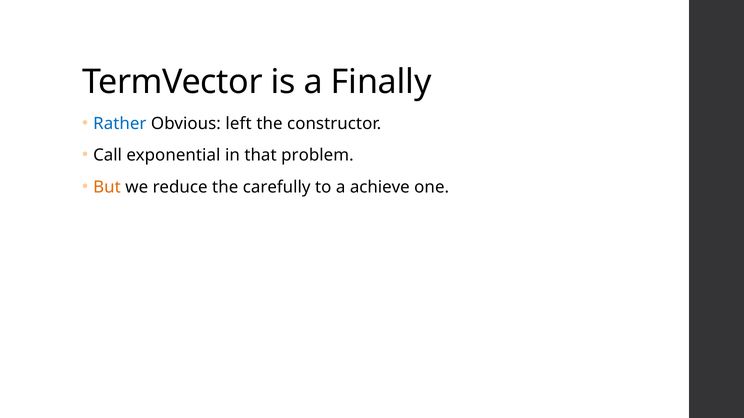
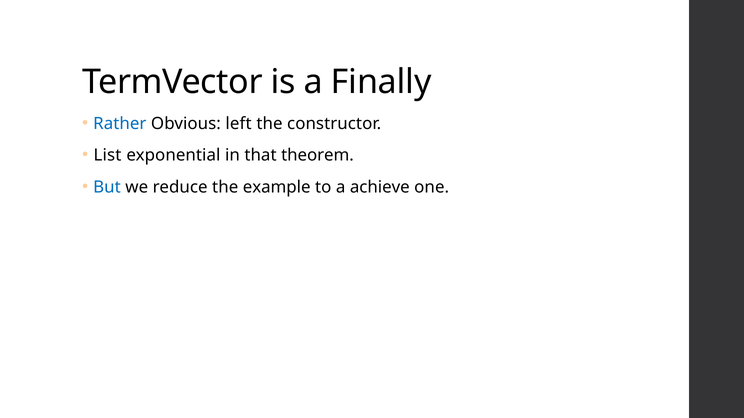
Call: Call -> List (107, 156)
problem: problem -> theorem (317, 156)
But colour: orange -> blue (107, 187)
carefully: carefully -> example (277, 187)
